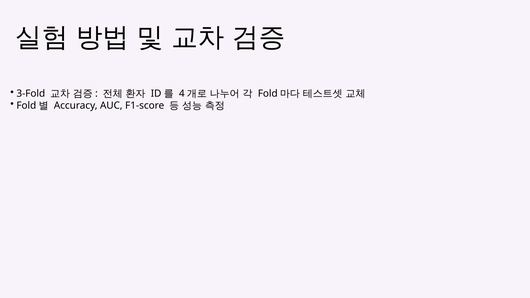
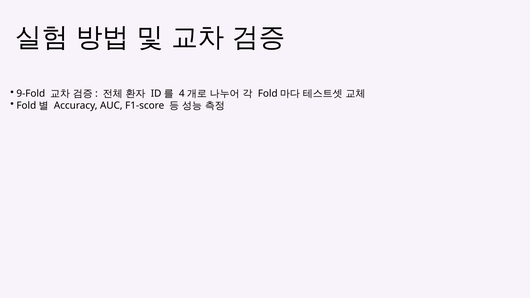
3-Fold: 3-Fold -> 9-Fold (31, 94)
